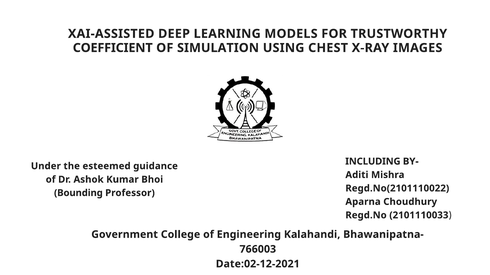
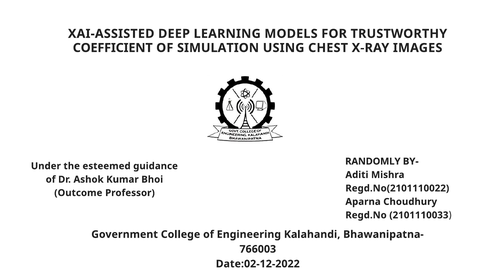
INCLUDING: INCLUDING -> RANDOMLY (373, 162)
Bounding: Bounding -> Outcome (78, 193)
Date:02-12-2021: Date:02-12-2021 -> Date:02-12-2022 (258, 264)
